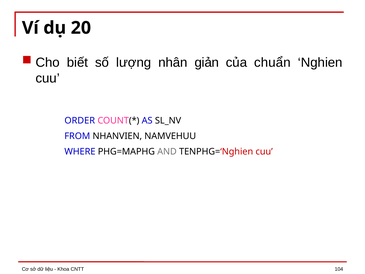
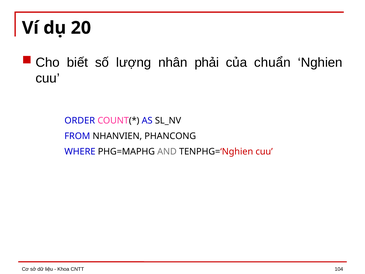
giản: giản -> phải (207, 62)
NAMVEHUU: NAMVEHUU -> PHANCONG (170, 136)
